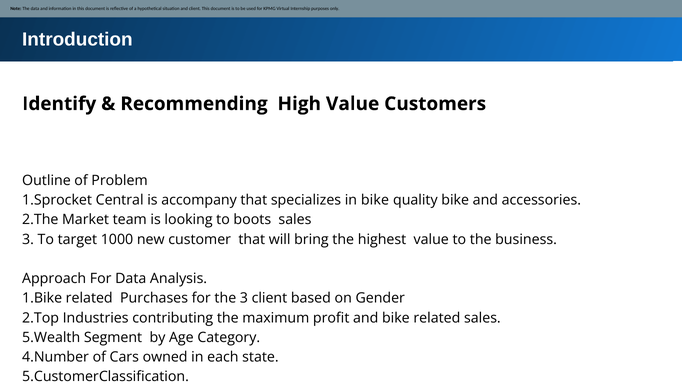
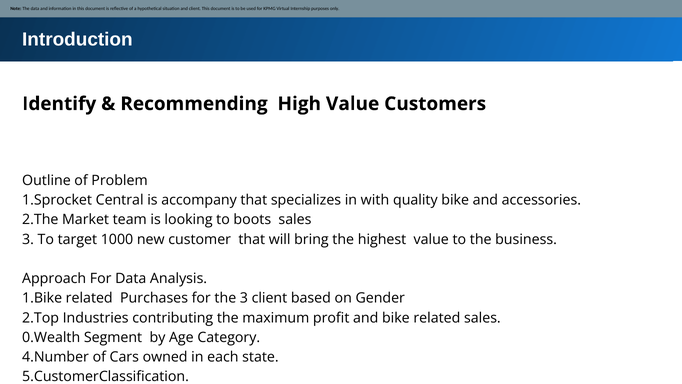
in bike: bike -> with (375, 200)
5.Wealth: 5.Wealth -> 0.Wealth (51, 337)
